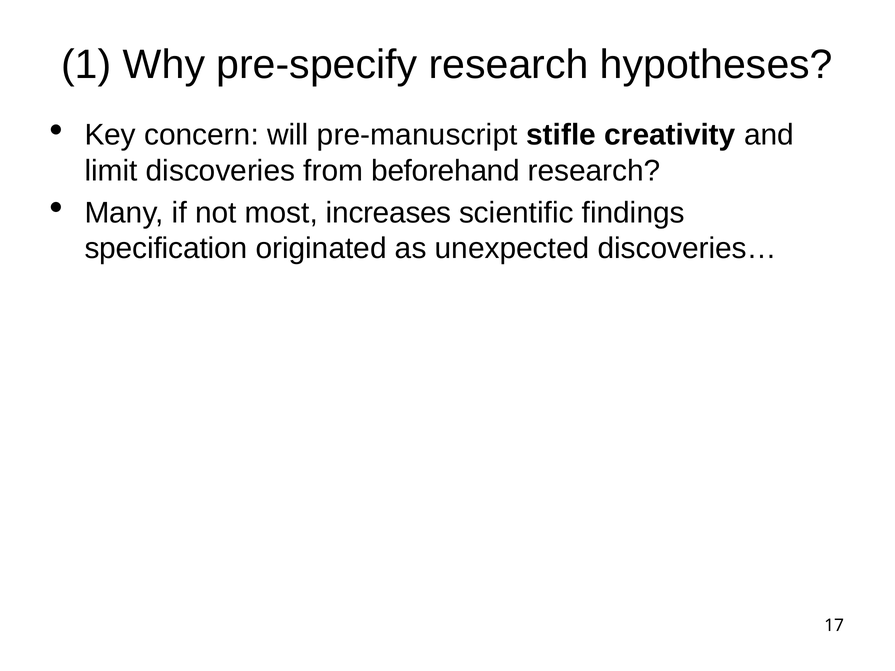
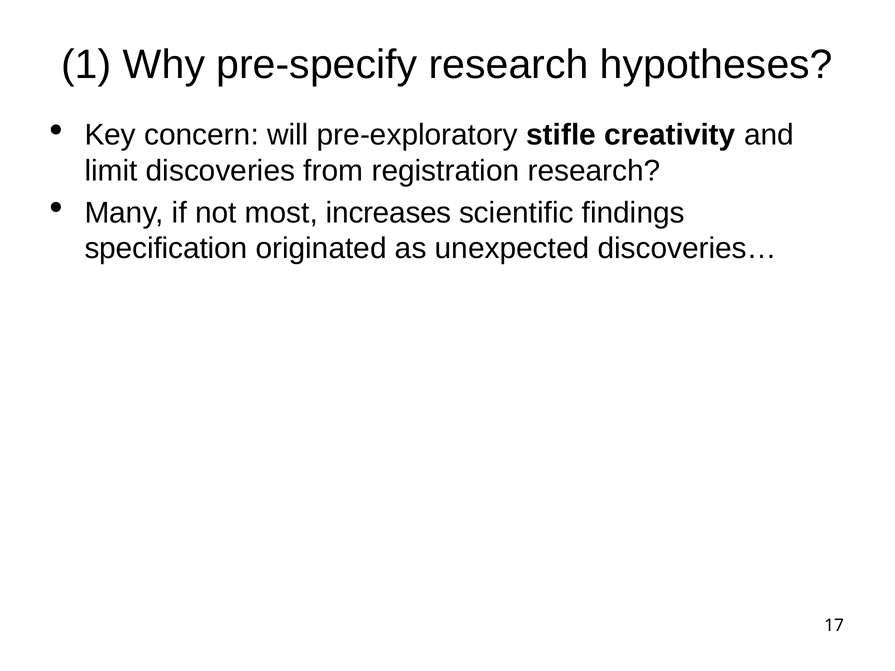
pre-manuscript: pre-manuscript -> pre-exploratory (417, 135)
beforehand: beforehand -> registration (445, 171)
